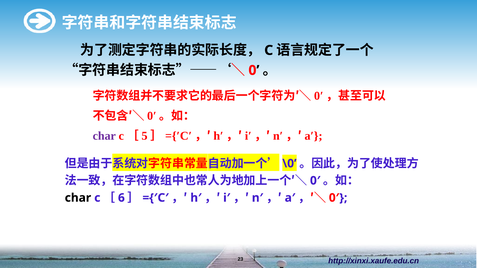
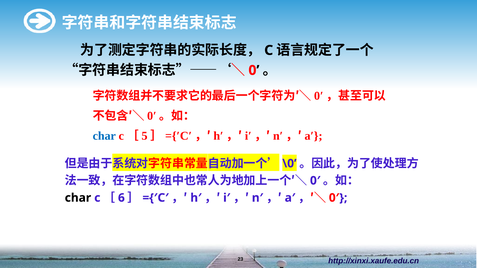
char colour: purple -> blue (104, 136)
